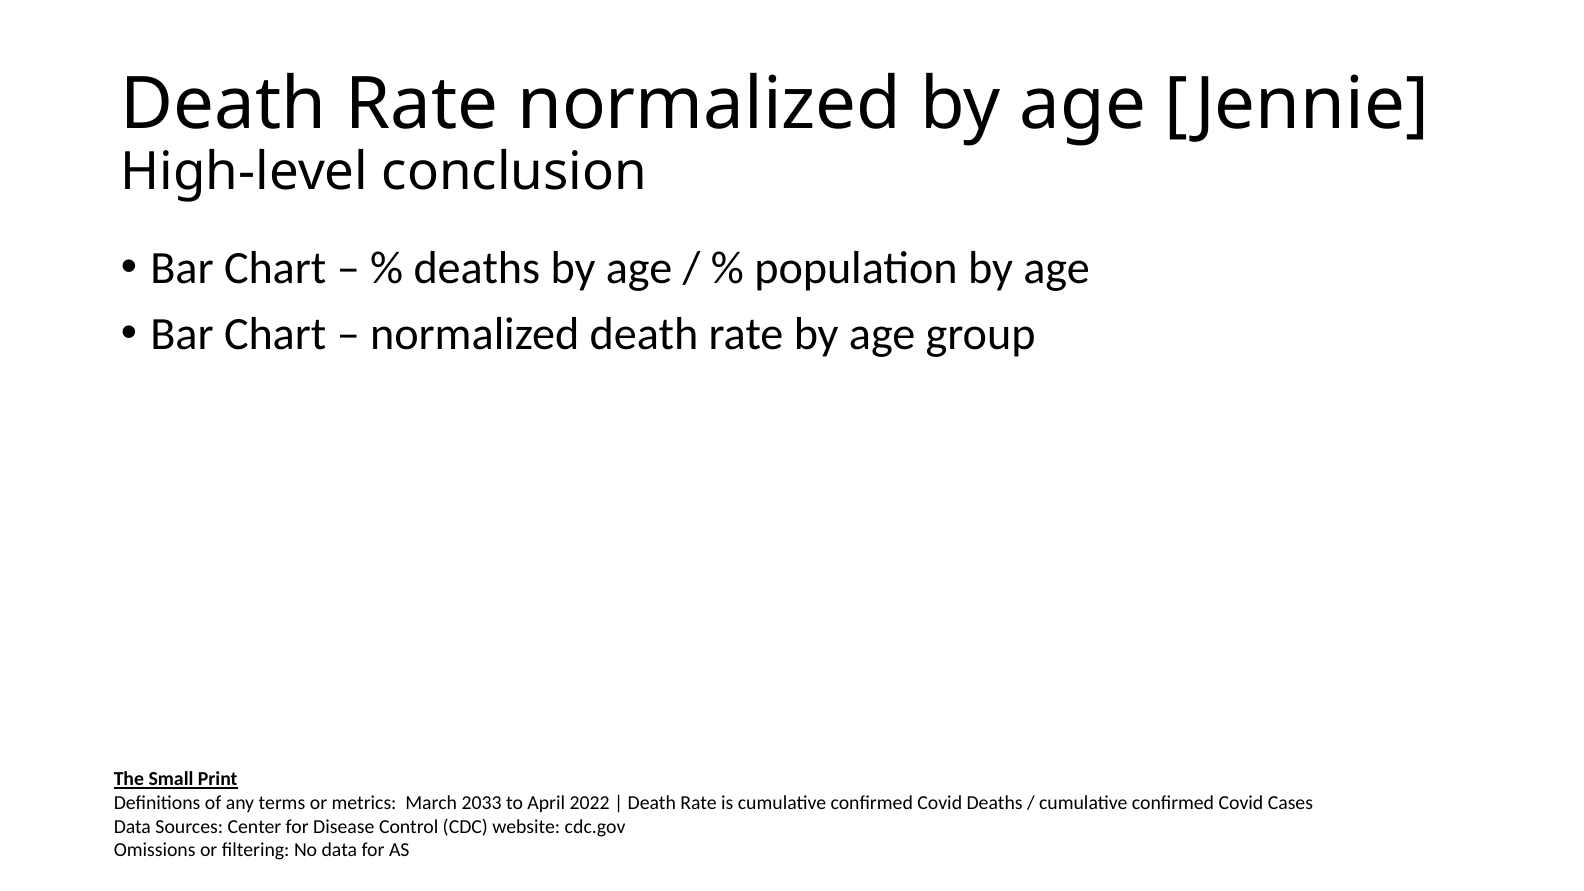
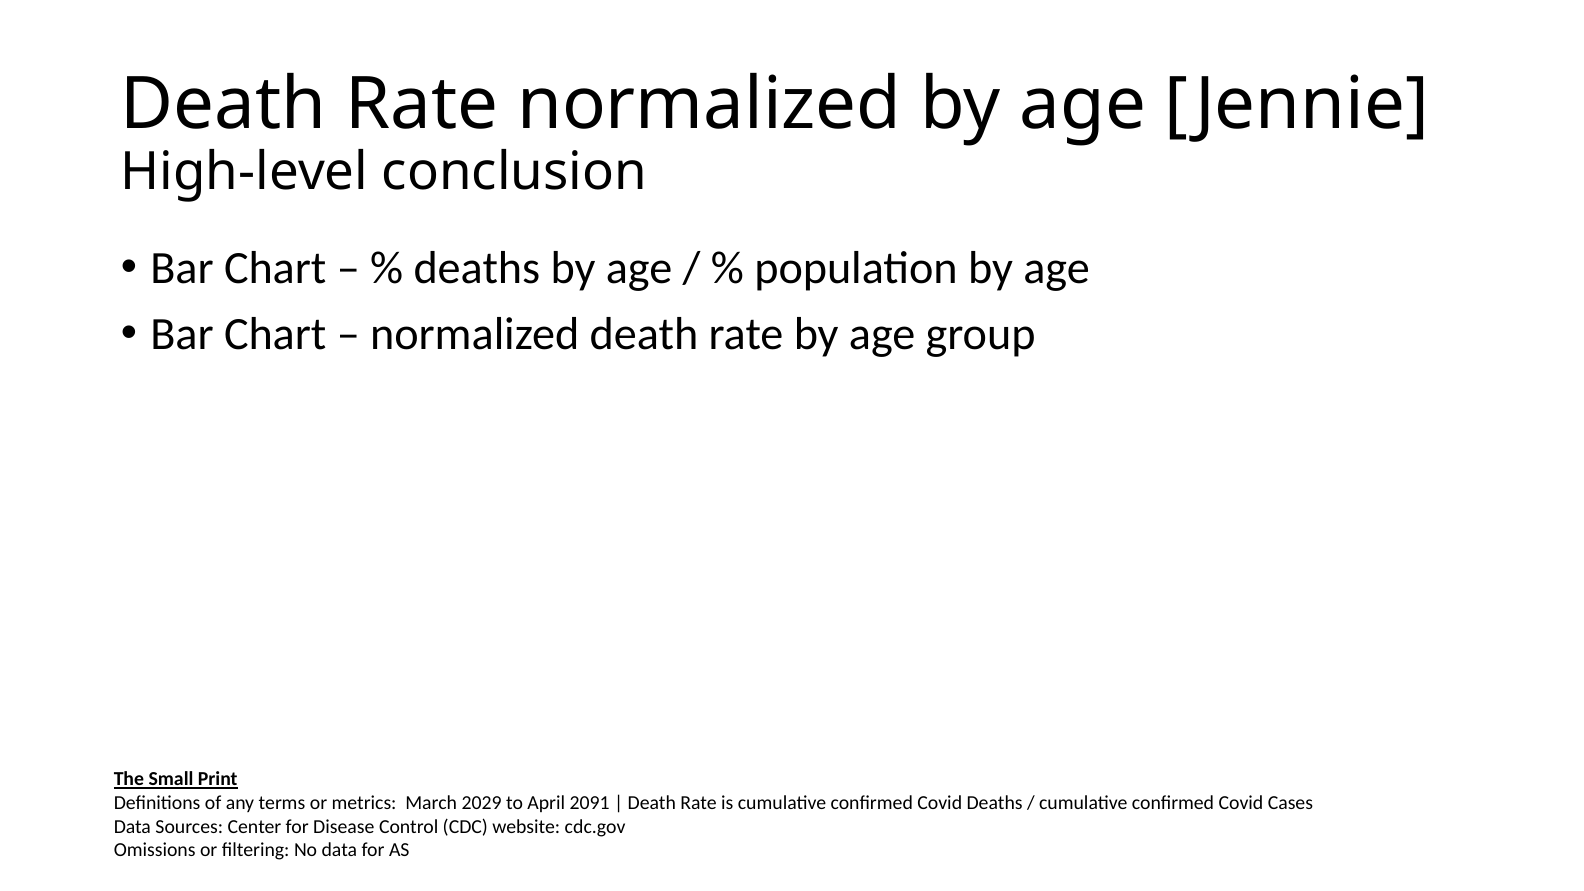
2033: 2033 -> 2029 (482, 803)
2022: 2022 -> 2091 (590, 803)
